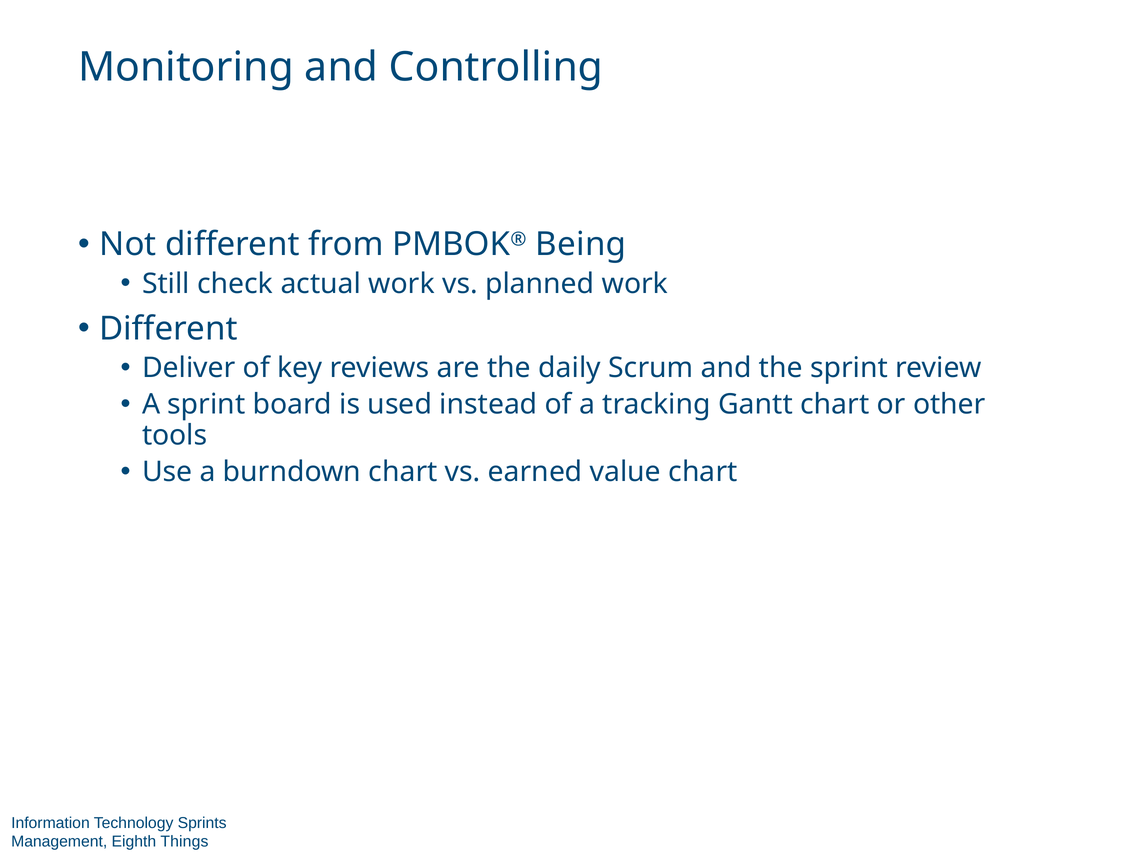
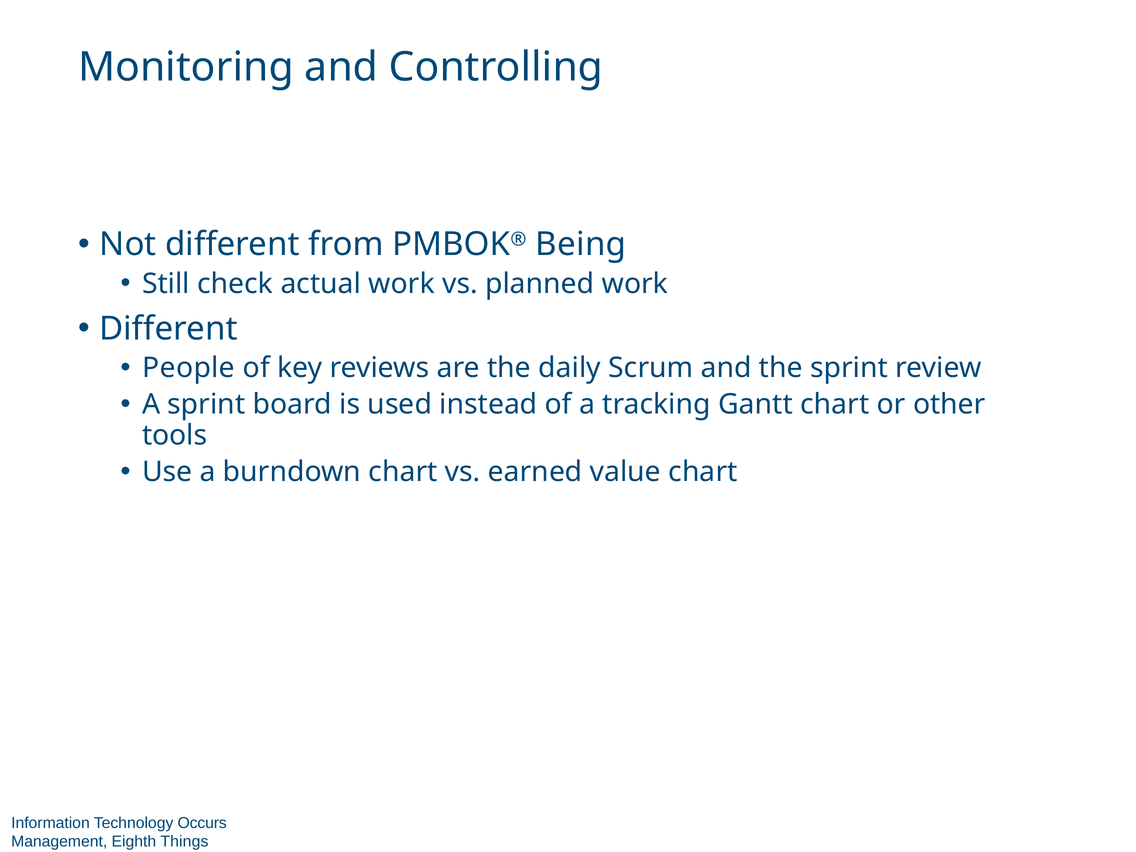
Deliver: Deliver -> People (189, 368)
Sprints: Sprints -> Occurs (202, 823)
